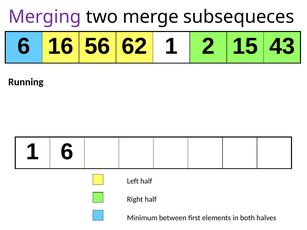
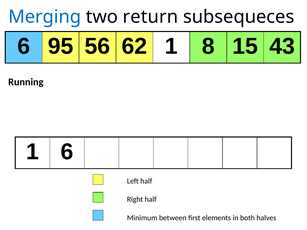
Merging colour: purple -> blue (45, 17)
merge: merge -> return (150, 17)
16: 16 -> 95 (61, 46)
2: 2 -> 8 (208, 46)
